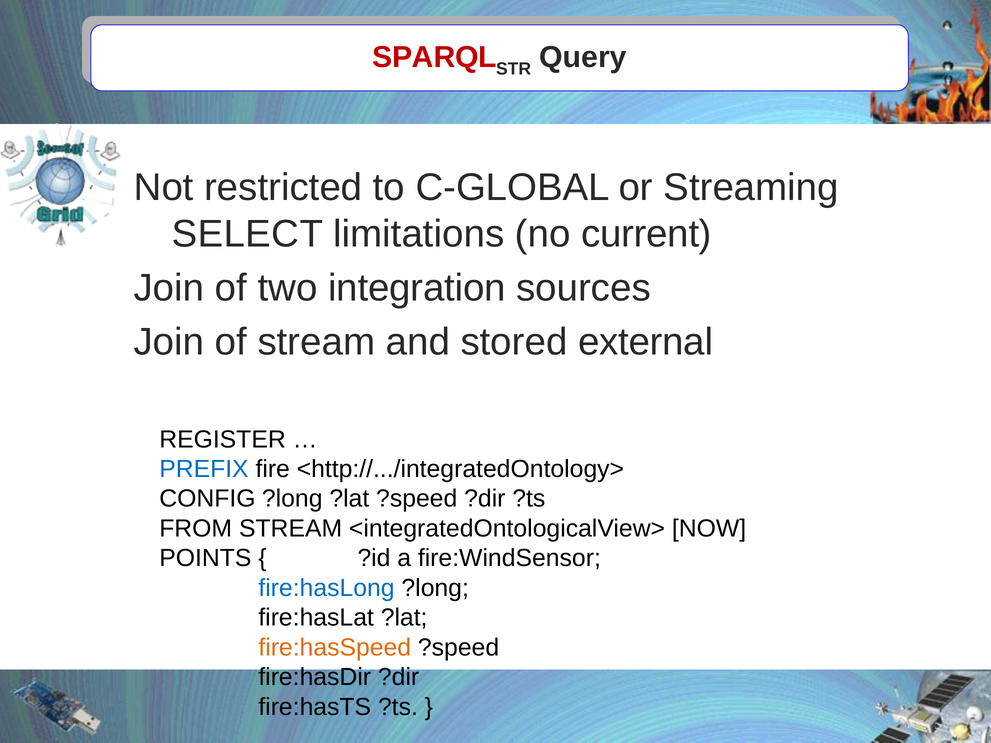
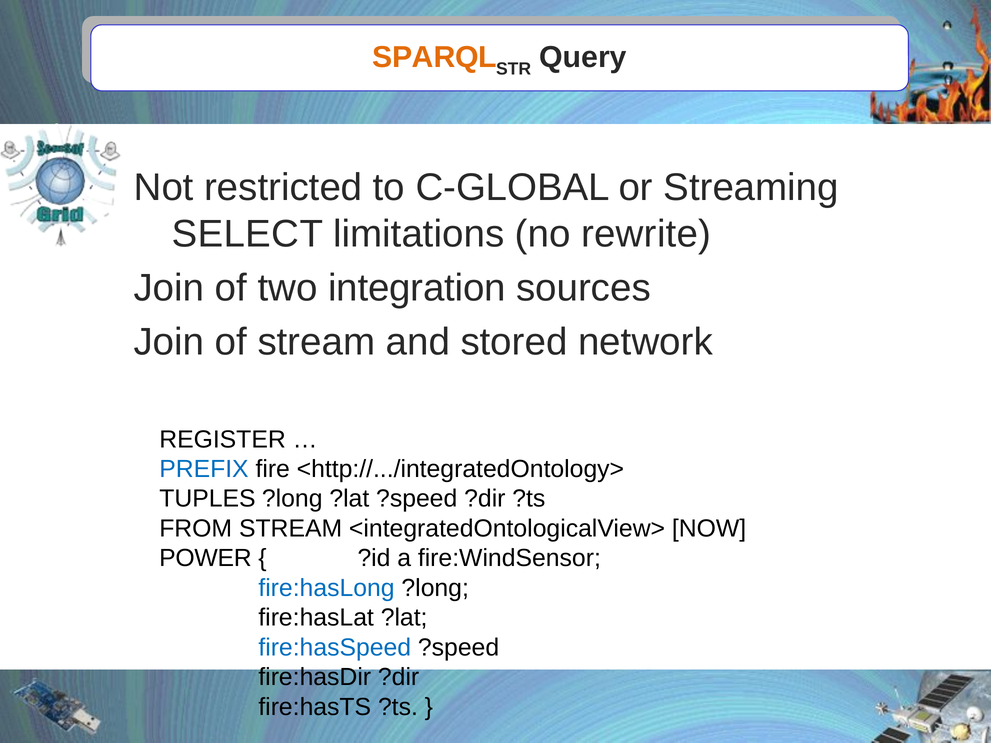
SPARQL colour: red -> orange (434, 57)
current: current -> rewrite (646, 234)
external: external -> network (645, 342)
CONFIG: CONFIG -> TUPLES (207, 499)
POINTS: POINTS -> POWER (205, 558)
fire:hasSpeed colour: orange -> blue (335, 648)
